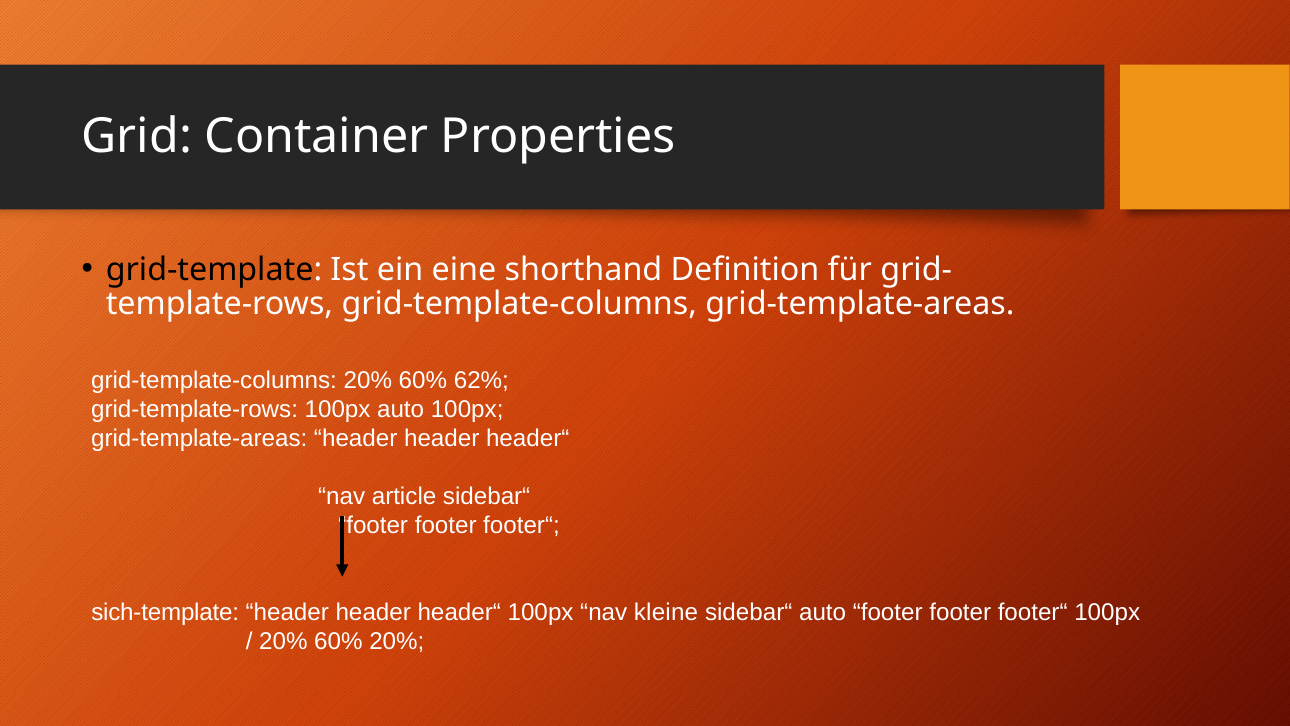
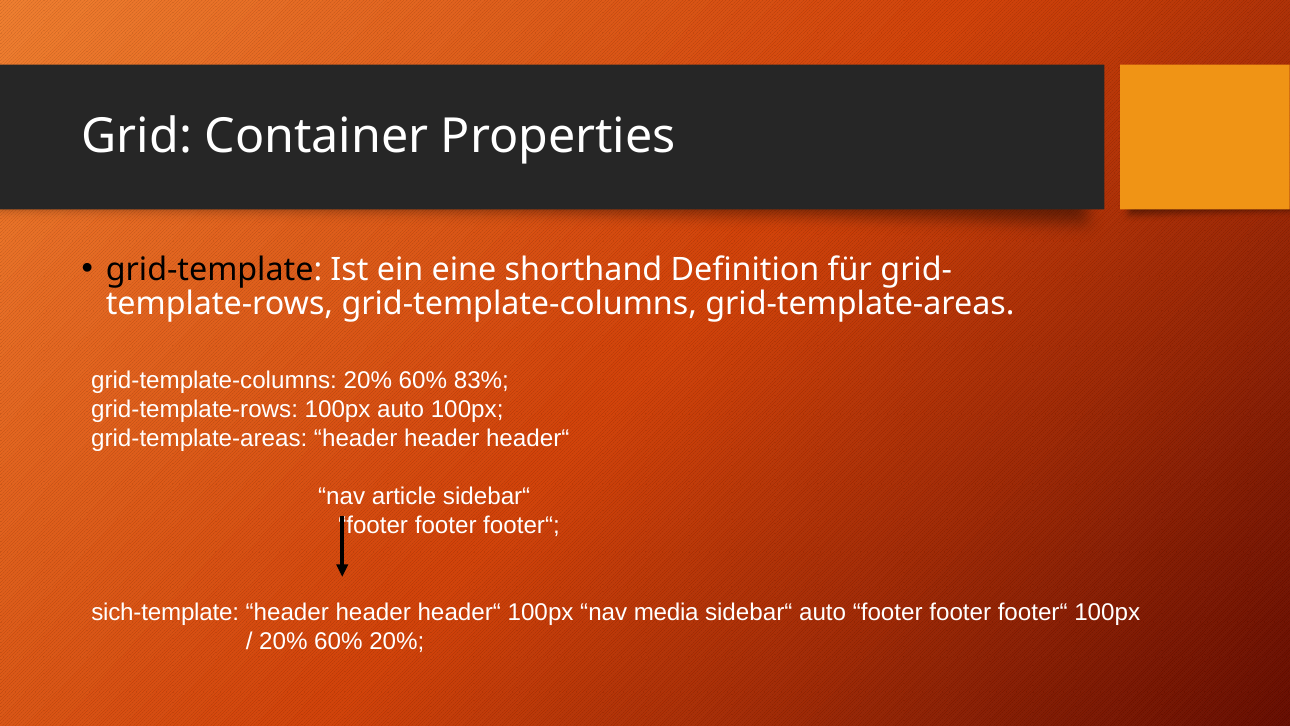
62%: 62% -> 83% (481, 380)
kleine: kleine -> media (666, 612)
